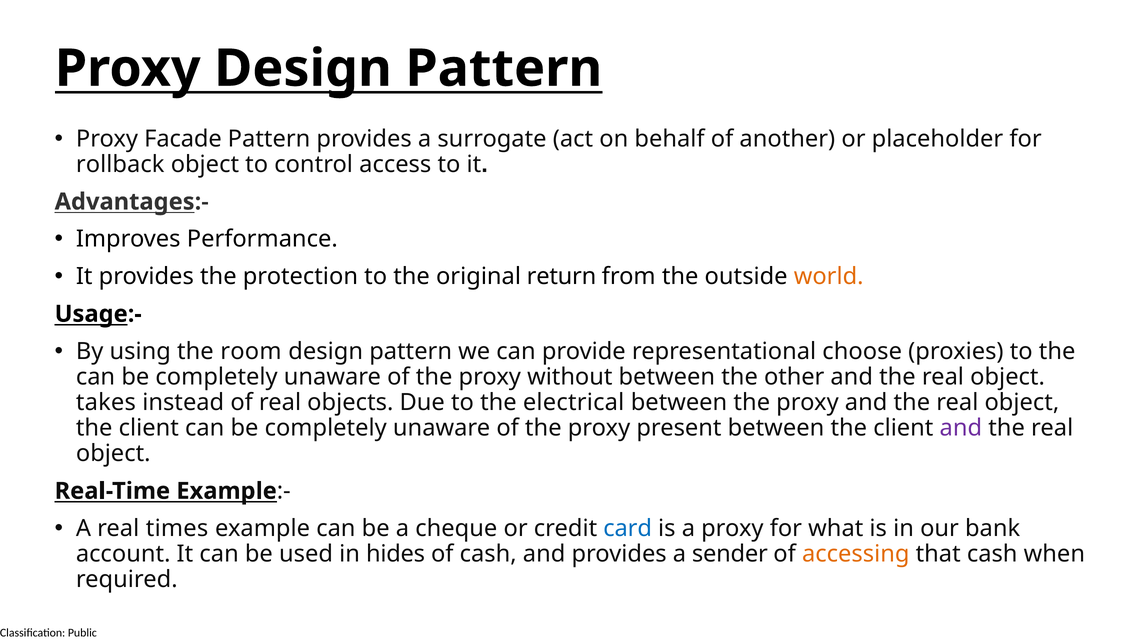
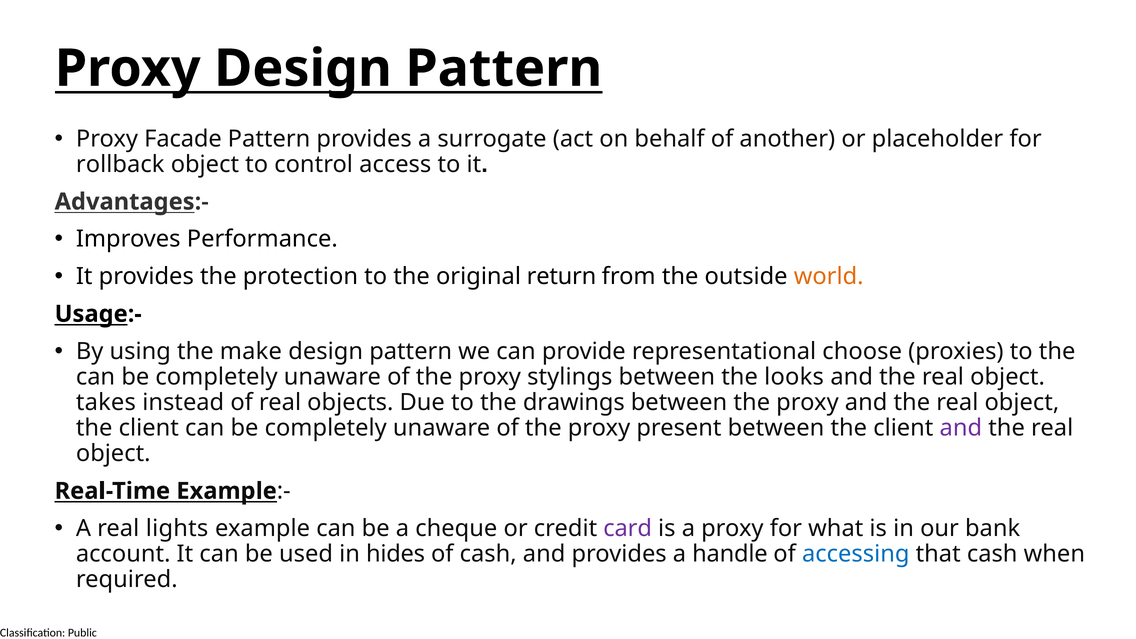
room: room -> make (251, 351)
without: without -> stylings (570, 377)
other: other -> looks (794, 377)
electrical: electrical -> drawings (574, 402)
times: times -> lights (177, 528)
card colour: blue -> purple (628, 528)
sender: sender -> handle (730, 554)
accessing colour: orange -> blue (856, 554)
